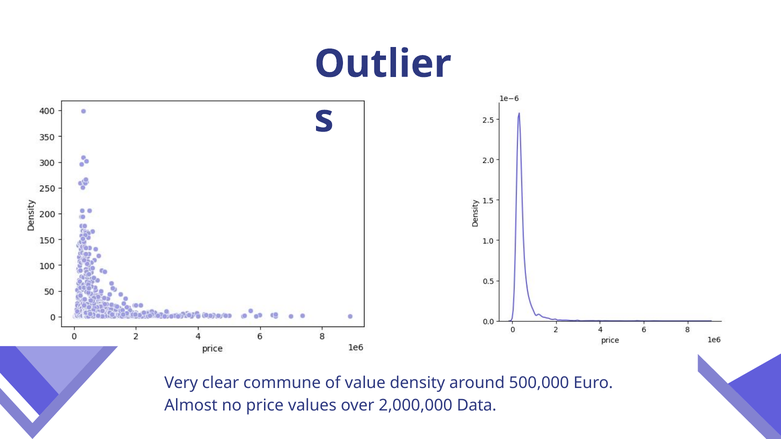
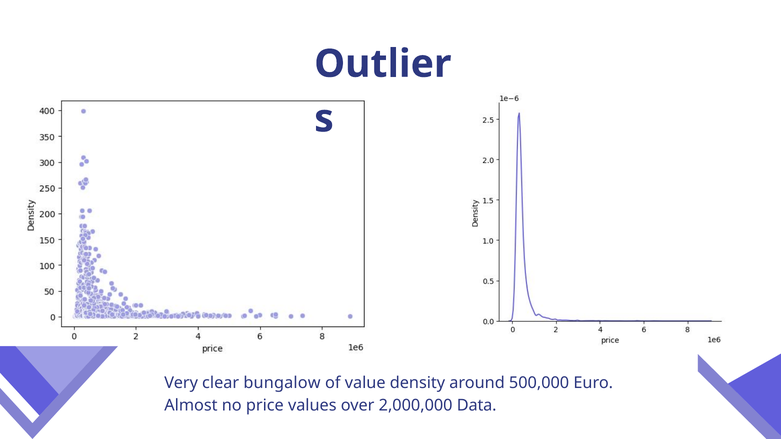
commune: commune -> bungalow (282, 383)
